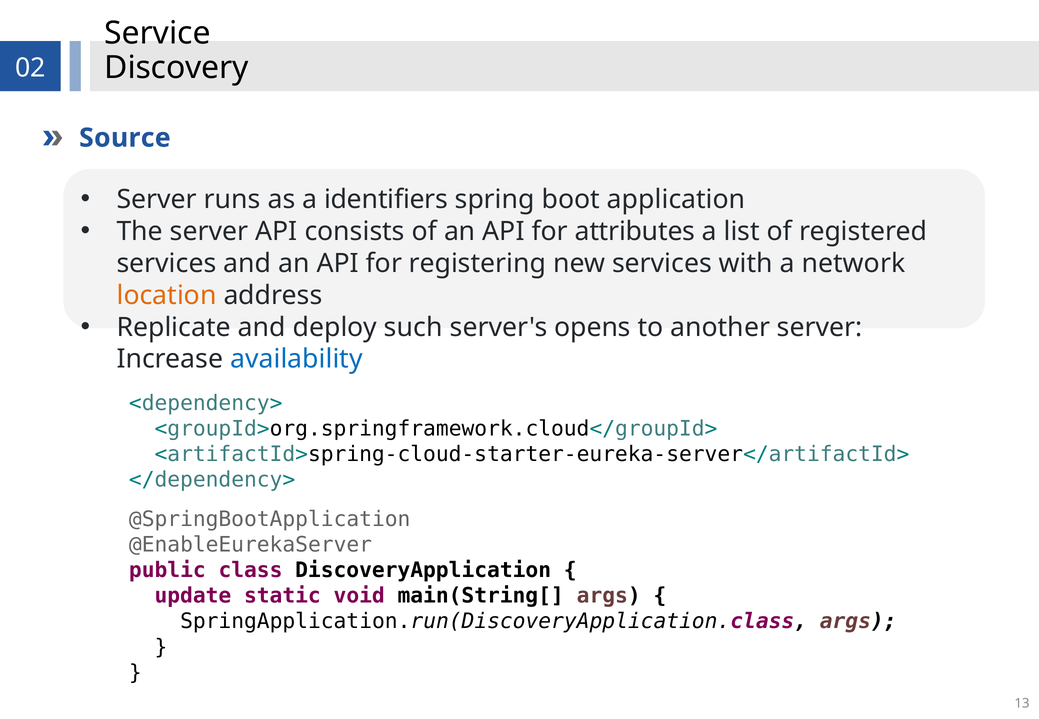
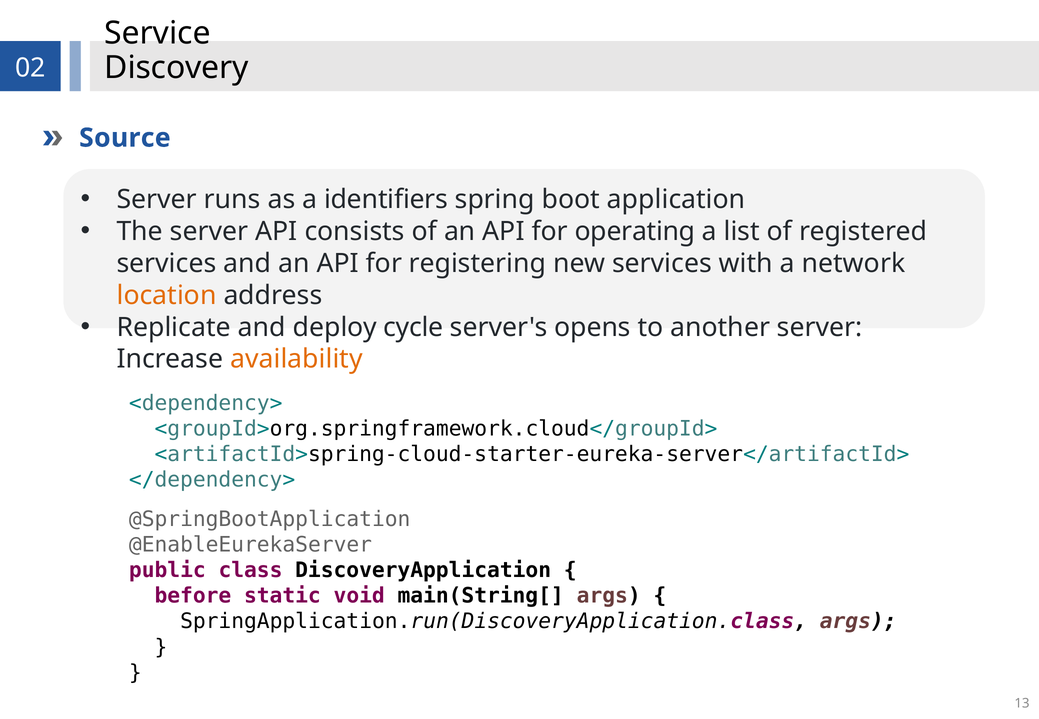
attributes: attributes -> operating (635, 231)
such: such -> cycle (413, 327)
availability colour: blue -> orange (296, 359)
update: update -> before (193, 596)
